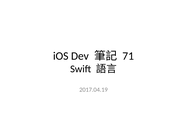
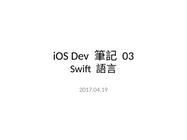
71: 71 -> 03 (128, 56)
